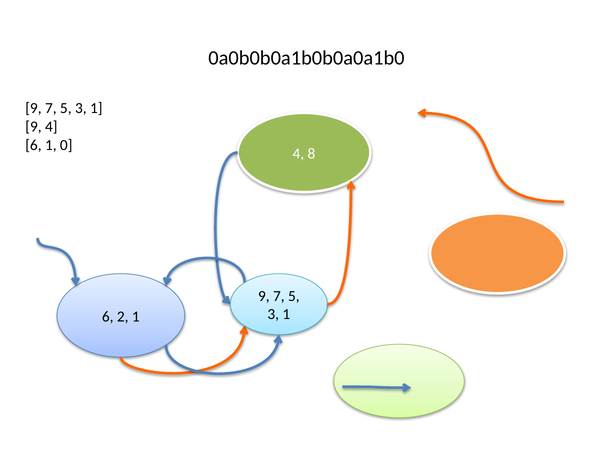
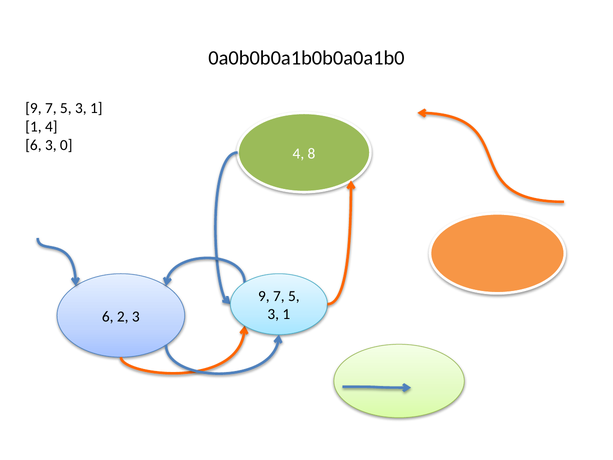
9: 9 -> 1 (33, 127)
6 1: 1 -> 3 (51, 145)
2 1: 1 -> 3 (136, 316)
